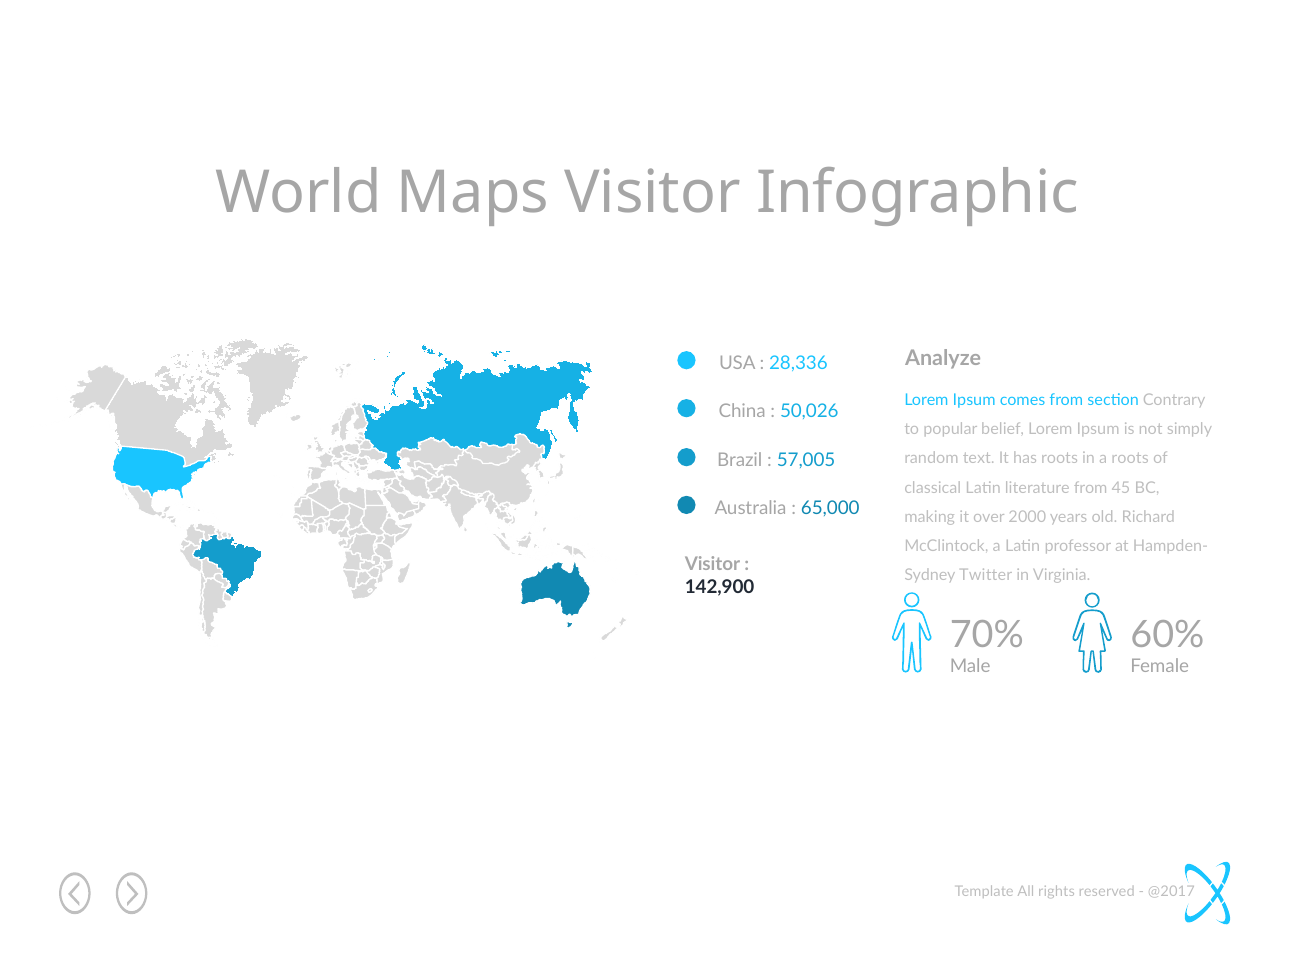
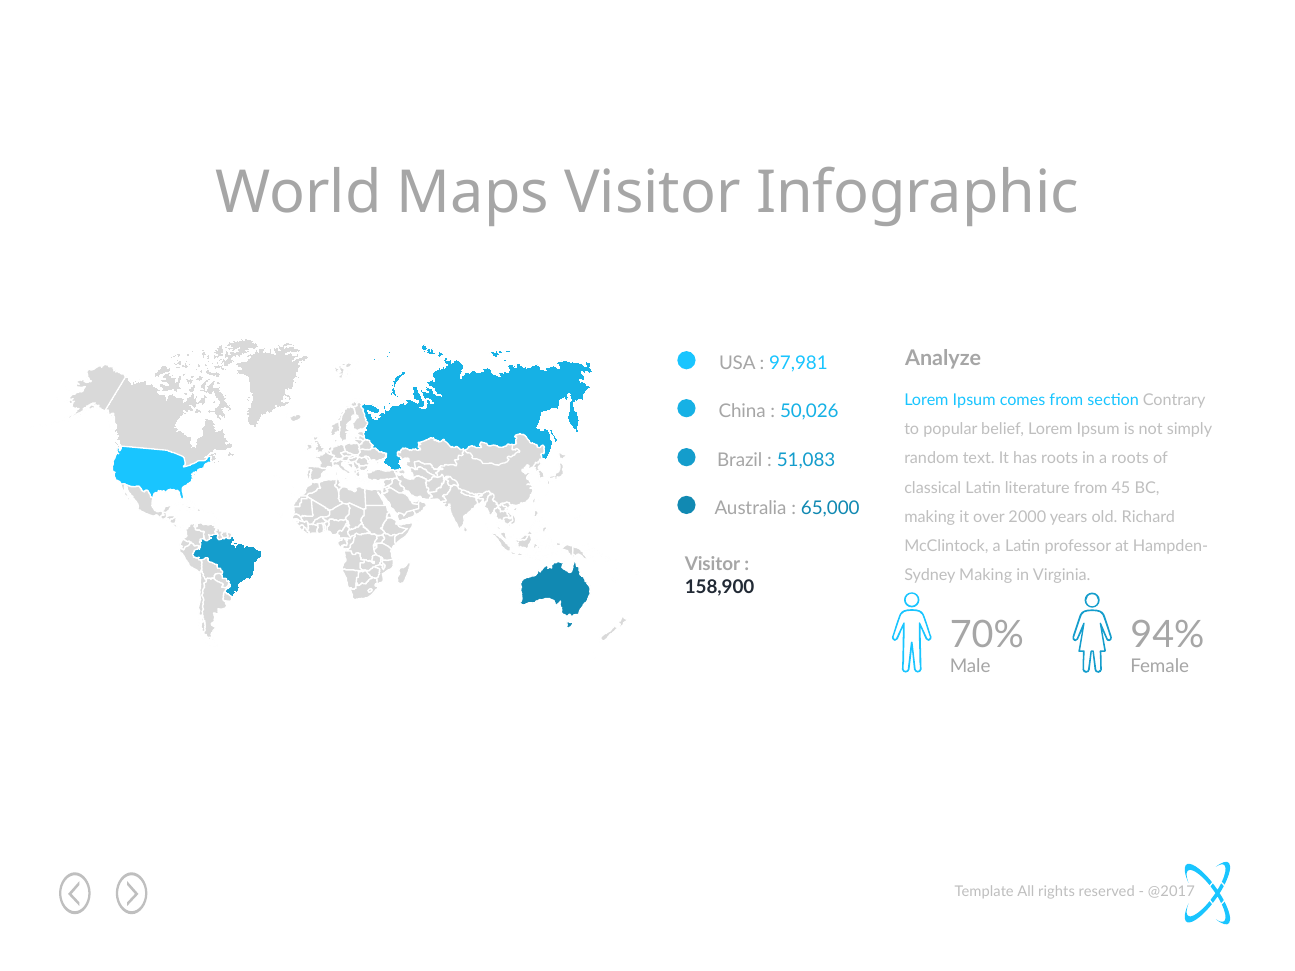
28,336: 28,336 -> 97,981 (798, 363)
57,005: 57,005 -> 51,083 (806, 460)
Twitter: Twitter -> Making (986, 576)
142,900: 142,900 -> 158,900 (720, 588)
60%: 60% -> 94% (1167, 636)
